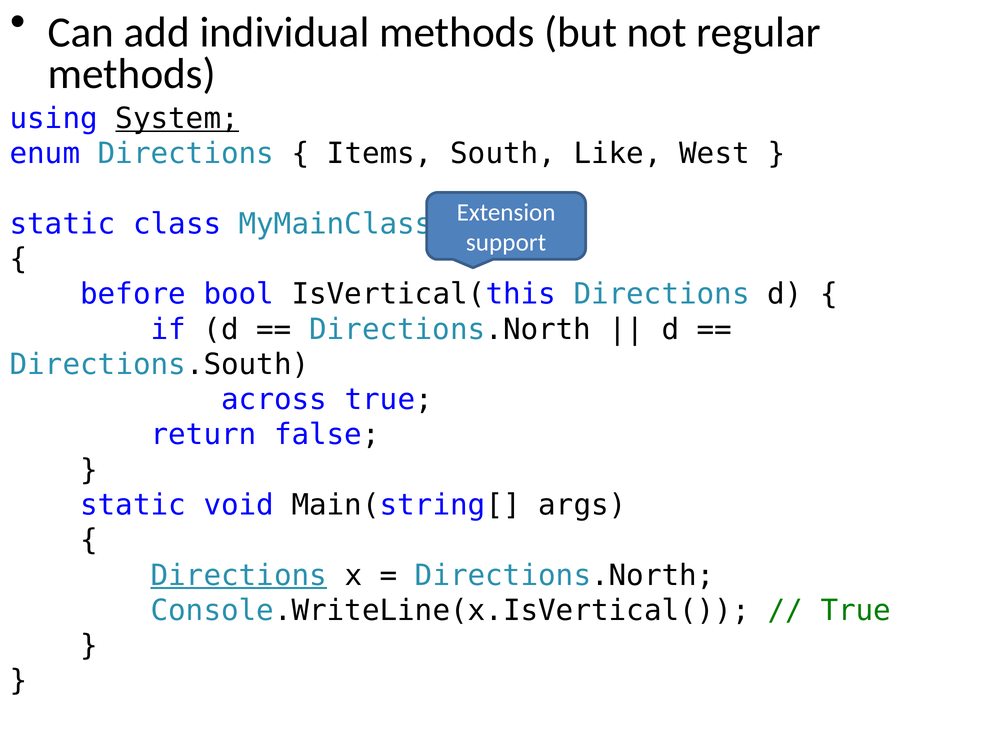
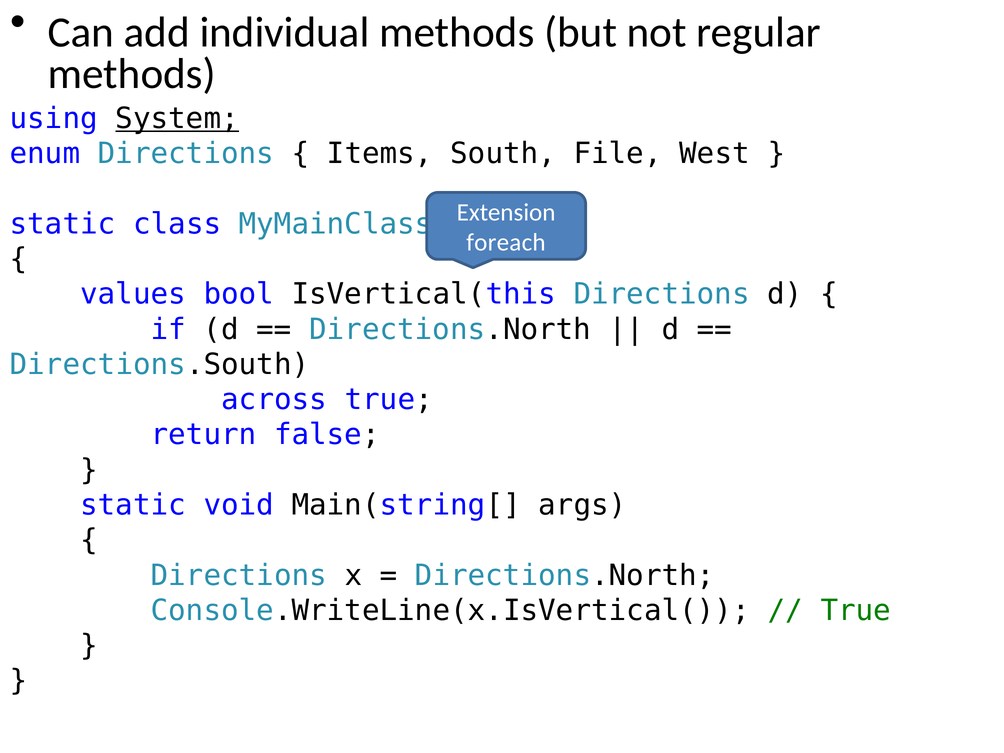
Like: Like -> File (618, 154)
support: support -> foreach (506, 243)
before: before -> values (133, 294)
Directions underline: present -> none (239, 575)
